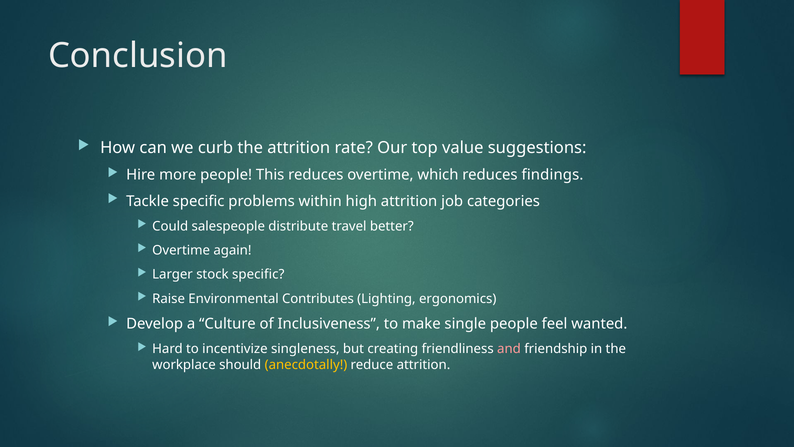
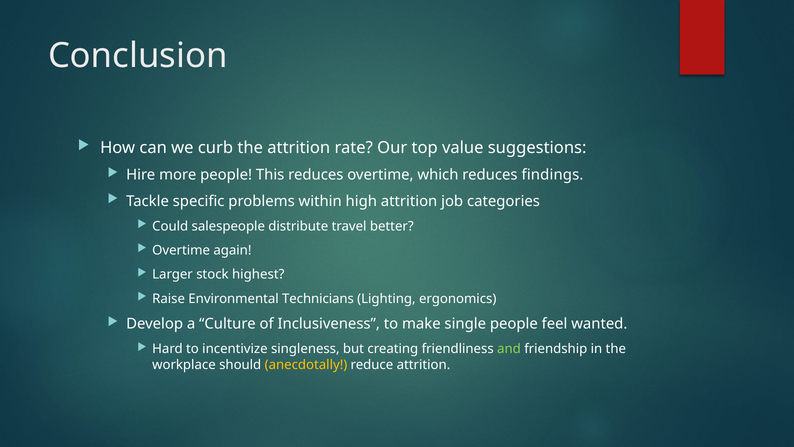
stock specific: specific -> highest (258, 274)
Contributes: Contributes -> Technicians (318, 298)
and colour: pink -> light green (509, 349)
